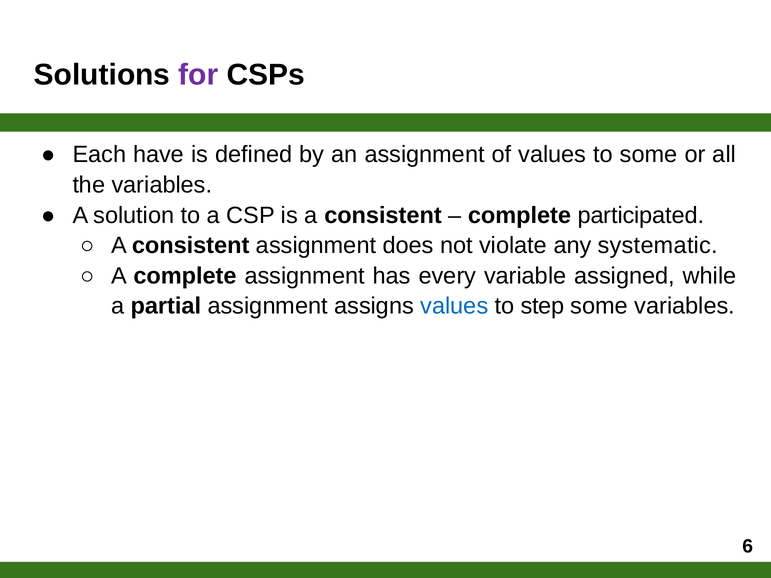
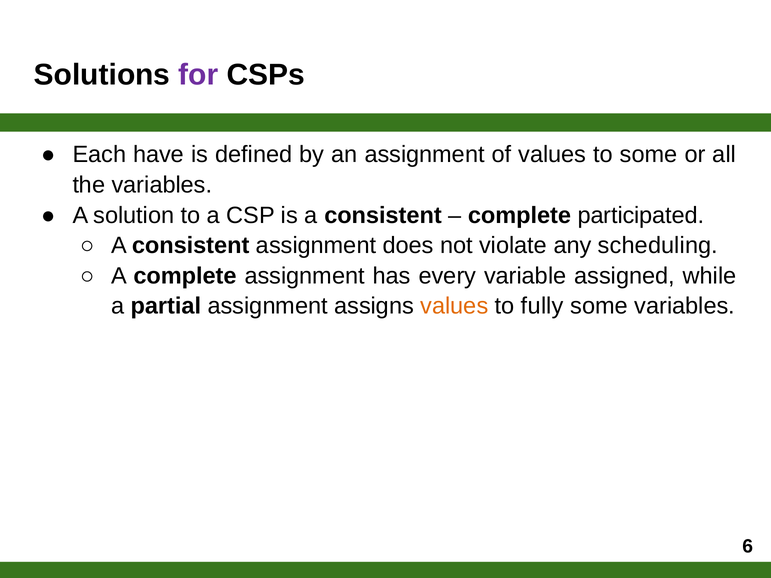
systematic: systematic -> scheduling (658, 246)
values colour: blue -> orange (454, 306)
step: step -> fully (542, 306)
